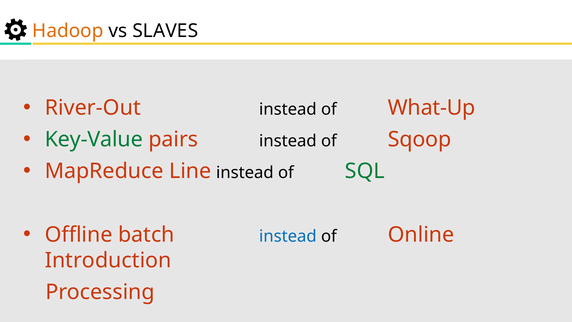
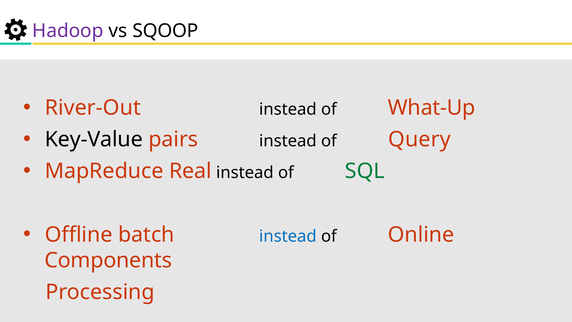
Hadoop colour: orange -> purple (68, 31)
SLAVES: SLAVES -> SQOOP (165, 31)
Key-Value colour: green -> black (94, 139)
Sqoop: Sqoop -> Query (419, 139)
Line: Line -> Real (190, 171)
Introduction: Introduction -> Components (108, 260)
